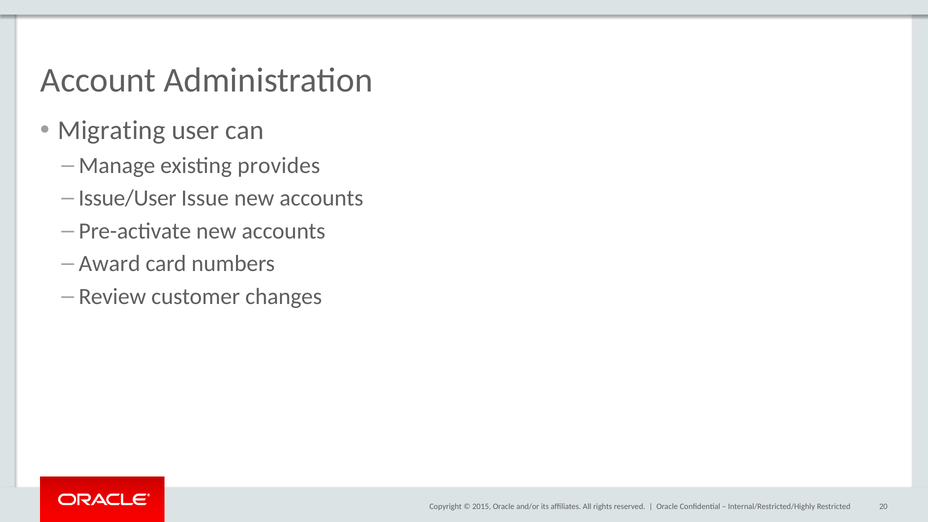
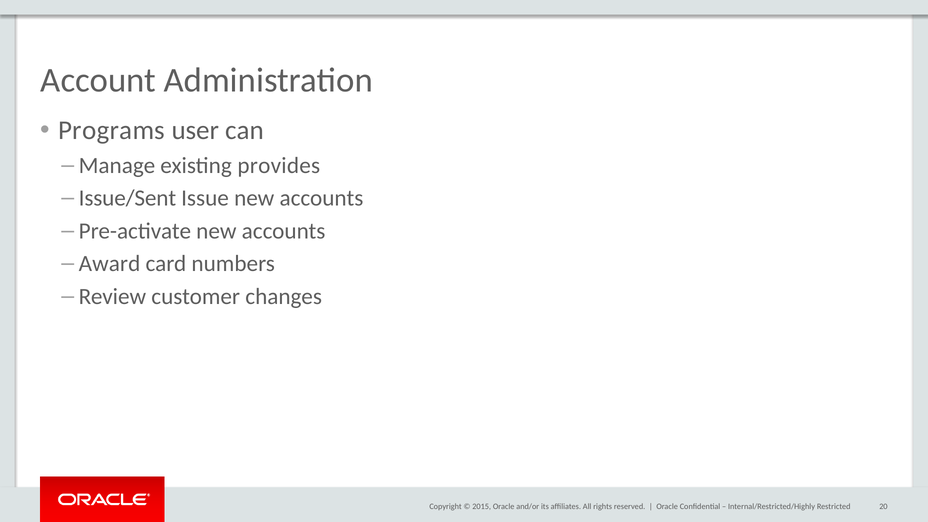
Migrating: Migrating -> Programs (112, 130)
Issue/User: Issue/User -> Issue/Sent (127, 198)
